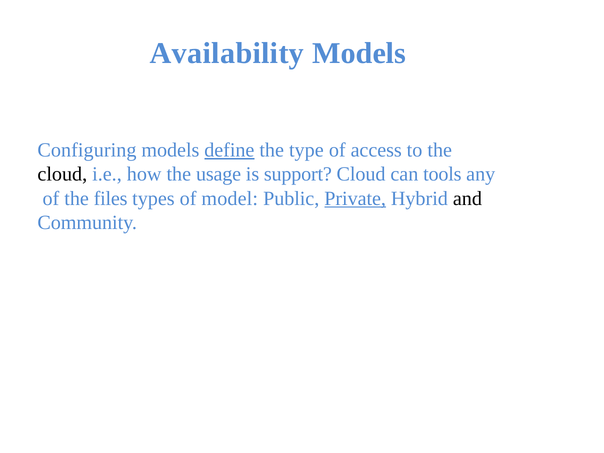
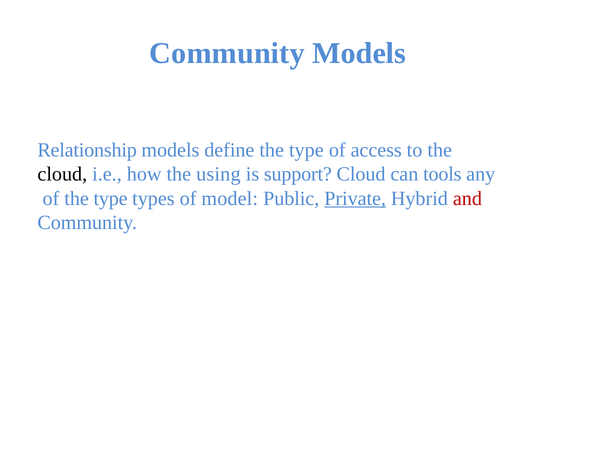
Availability: Availability -> Community (227, 54)
Configuring: Configuring -> Relationship (87, 150)
define underline: present -> none (229, 150)
usage: usage -> using (218, 174)
of the files: files -> type (111, 198)
and colour: black -> red (467, 198)
